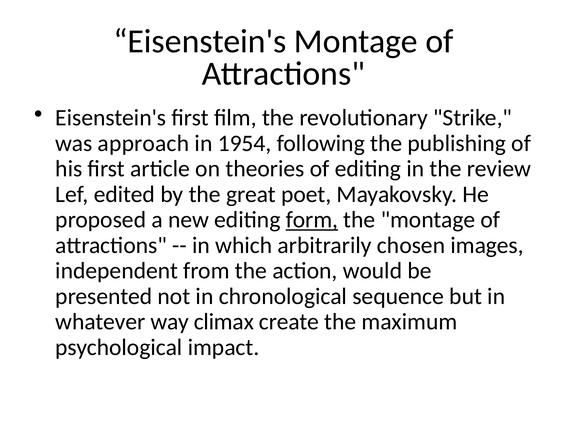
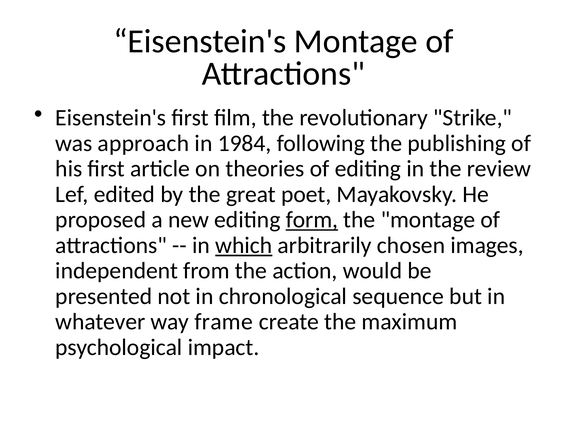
1954: 1954 -> 1984 (245, 143)
which underline: none -> present (244, 245)
climax: climax -> frame (224, 322)
